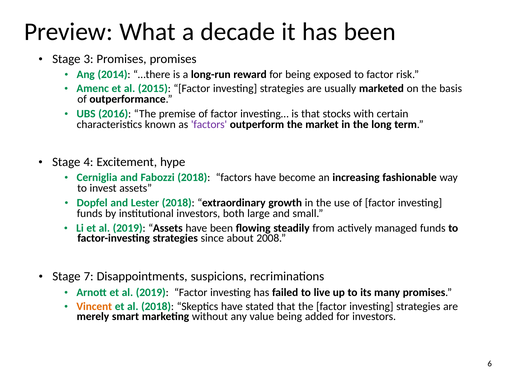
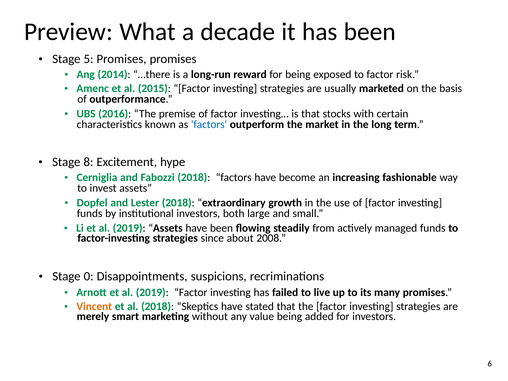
3: 3 -> 5 (89, 59)
factors colour: purple -> blue (209, 125)
4: 4 -> 8 (88, 162)
7: 7 -> 0 (89, 276)
